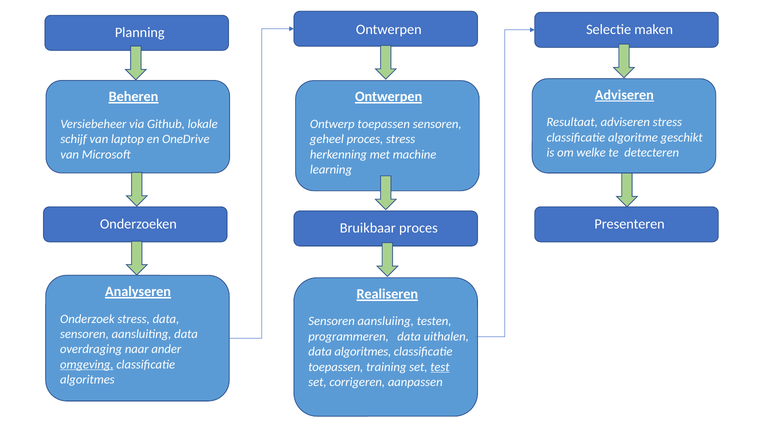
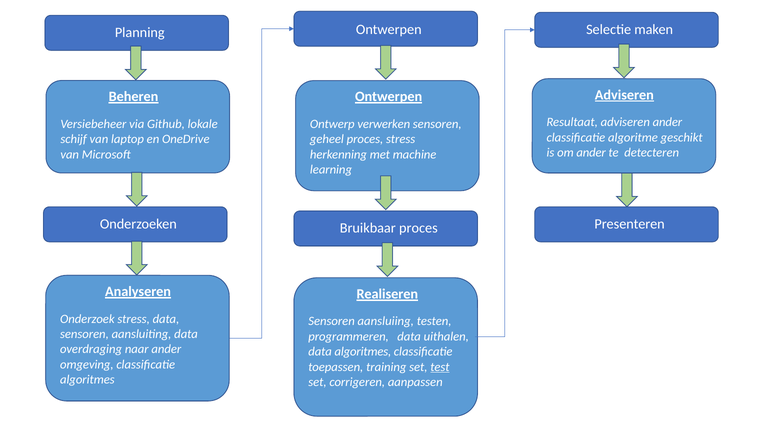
adviseren stress: stress -> ander (667, 122)
Ontwerp toepassen: toepassen -> verwerken (384, 124)
om welke: welke -> ander (591, 153)
omgeving underline: present -> none (87, 365)
